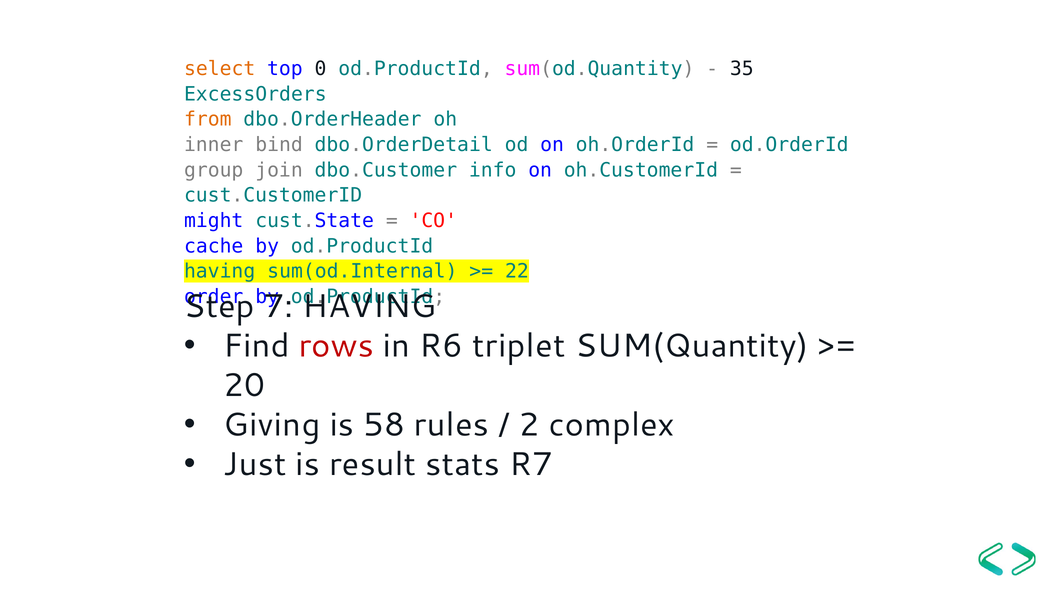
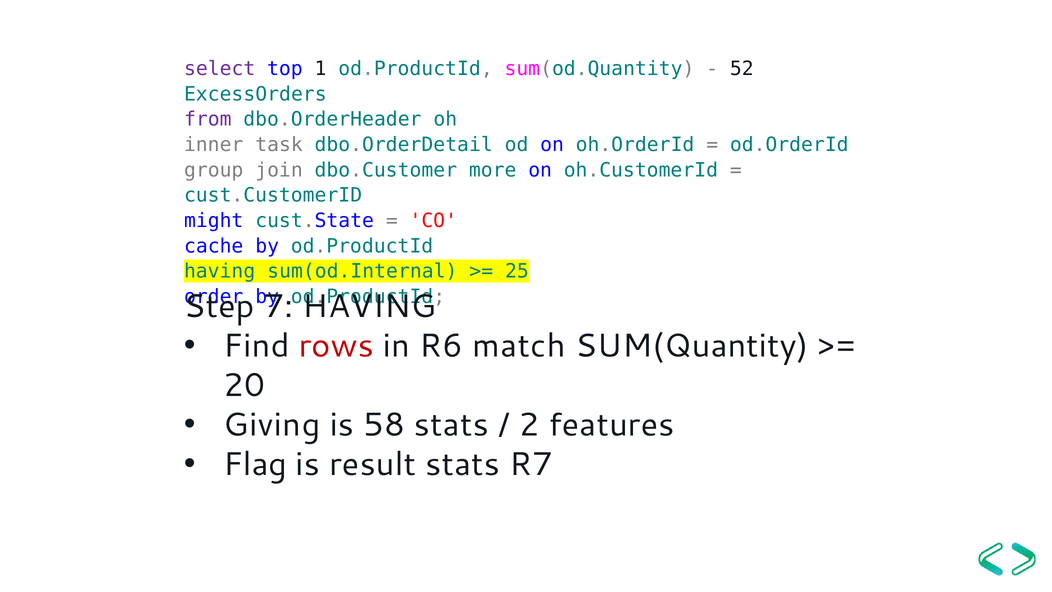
select colour: orange -> purple (220, 69)
0: 0 -> 1 (321, 69)
35: 35 -> 52 (742, 69)
from colour: orange -> purple (208, 119)
bind: bind -> task (279, 145)
info: info -> more (493, 170)
22: 22 -> 25 (517, 271)
triplet: triplet -> match (519, 346)
58 rules: rules -> stats (451, 425)
complex: complex -> features (612, 425)
Just: Just -> Flag (255, 464)
